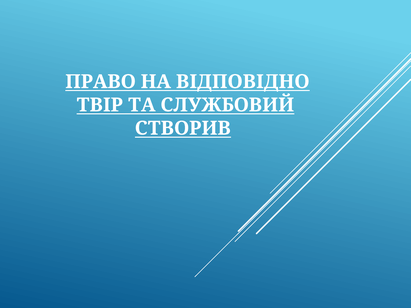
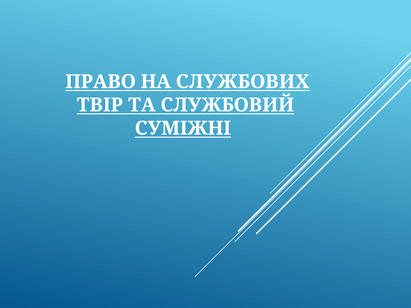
ВІДПОВІДНО: ВІДПОВІДНО -> СЛУЖБОВИХ (243, 82)
СТВОРИВ: СТВОРИВ -> СУМІЖНІ (183, 128)
